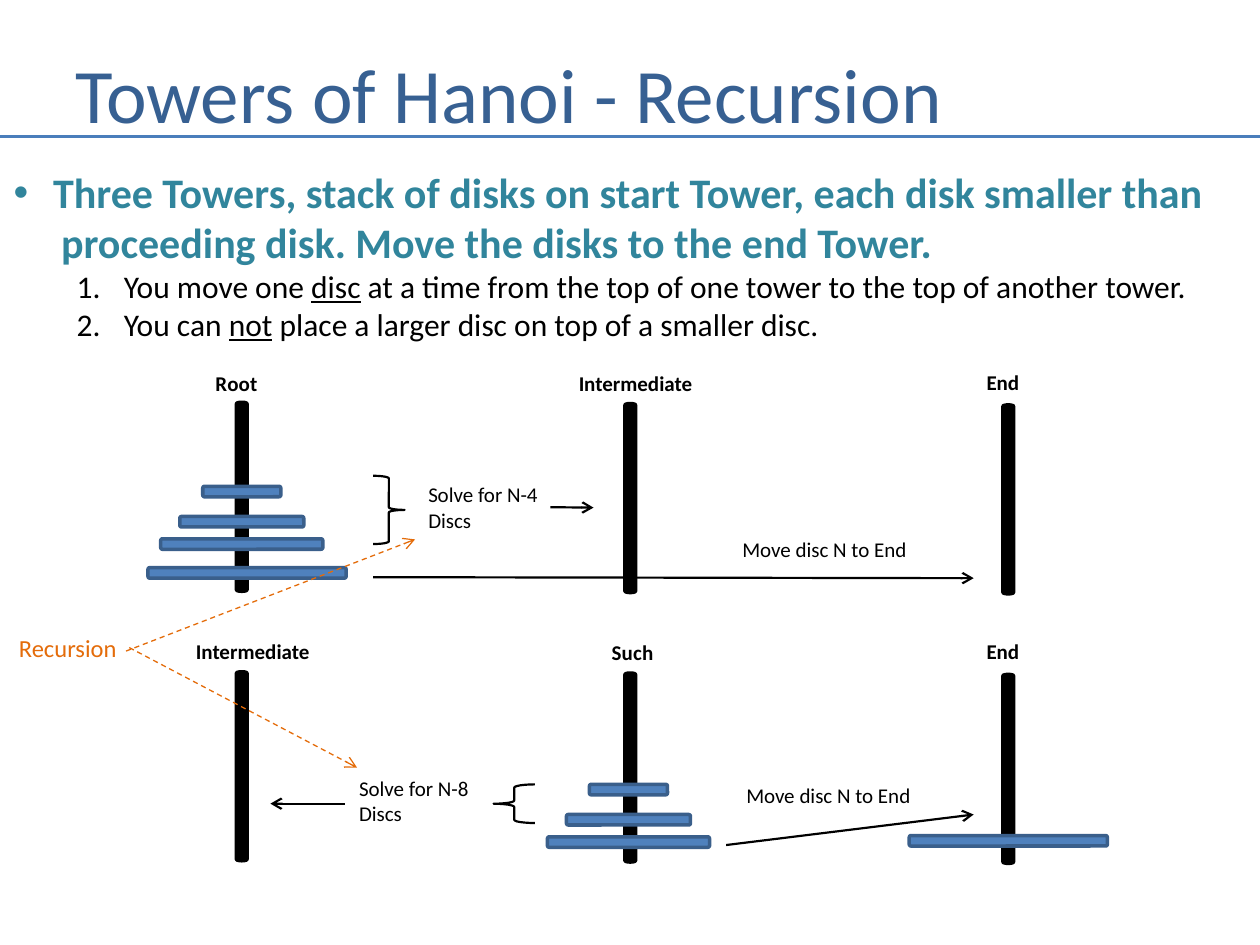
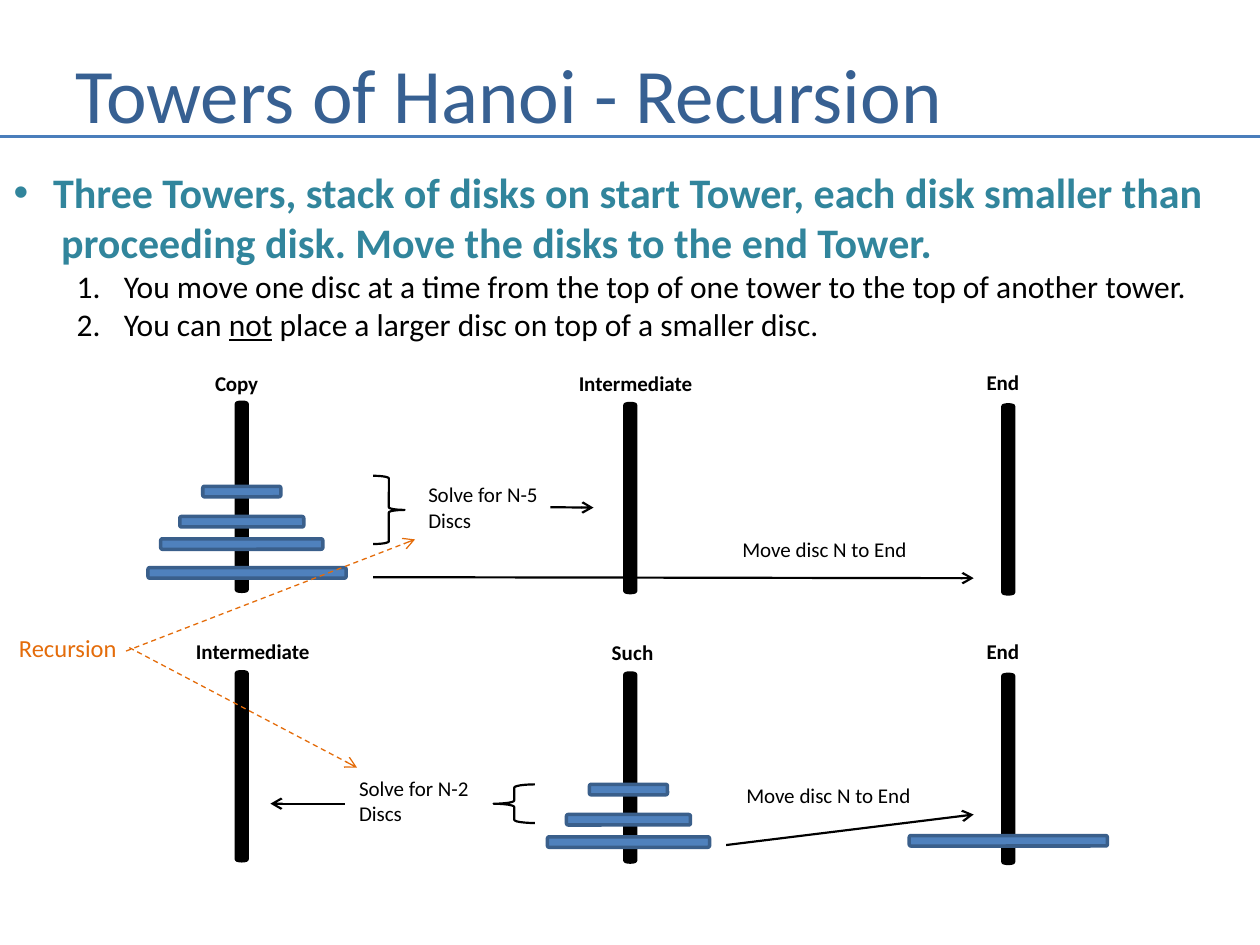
disc underline: present -> none (336, 288)
Root: Root -> Copy (237, 384)
N-4: N-4 -> N-5 (522, 496)
N-8: N-8 -> N-2 (453, 789)
